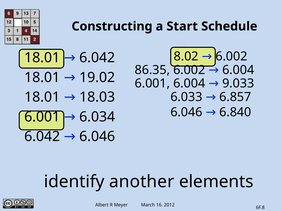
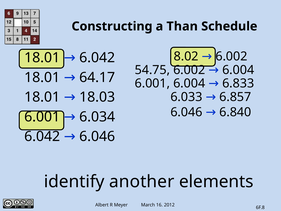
Start: Start -> Than (182, 26)
86.35: 86.35 -> 54.75 (152, 70)
19.02: 19.02 -> 64.17 (97, 77)
9.033: 9.033 -> 6.833 (238, 83)
